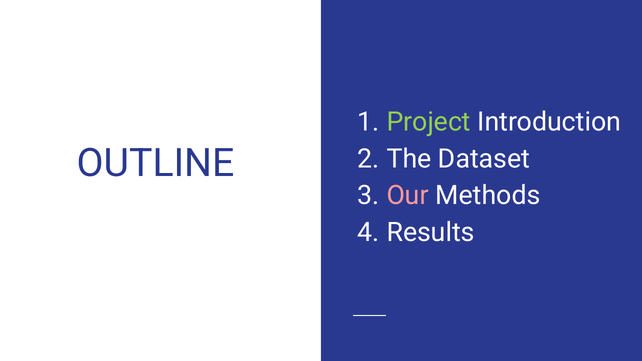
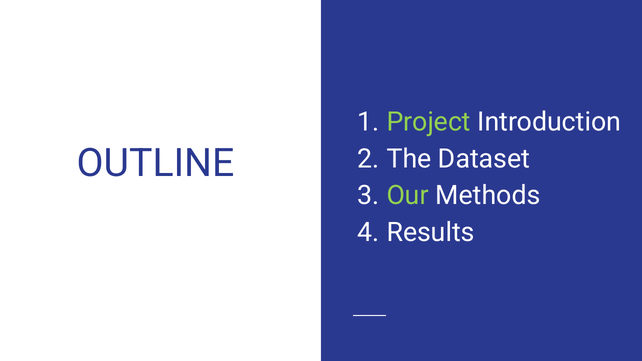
Our colour: pink -> light green (408, 196)
